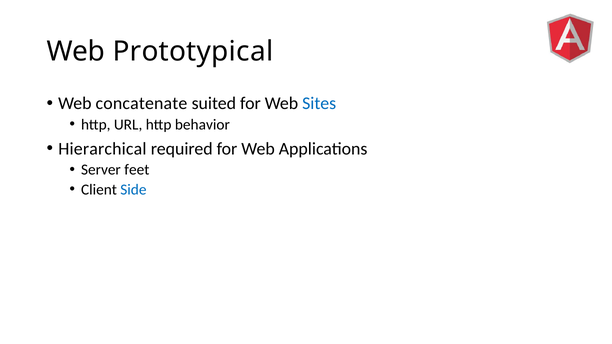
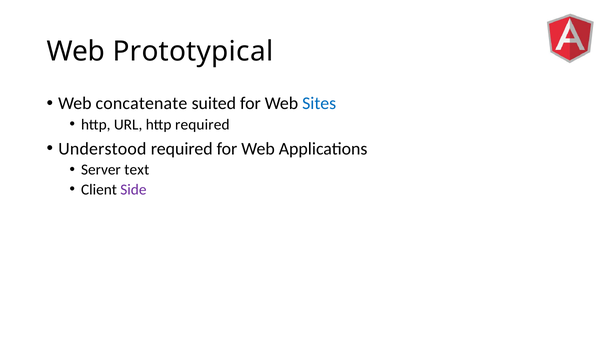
http behavior: behavior -> required (202, 125)
Hierarchical: Hierarchical -> Understood (102, 149)
feet: feet -> text (137, 170)
Side colour: blue -> purple (133, 190)
